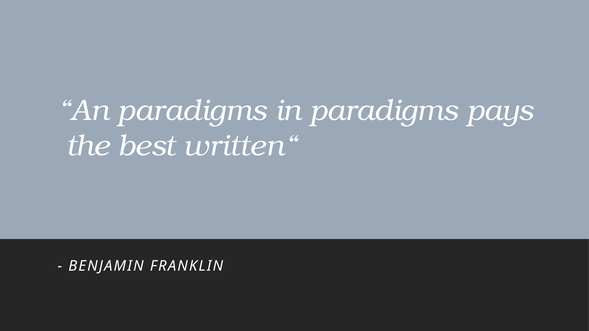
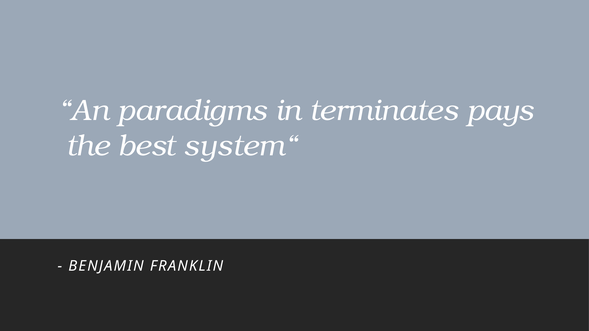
in paradigms: paradigms -> terminates (384, 111)
written“: written“ -> system“ (240, 146)
